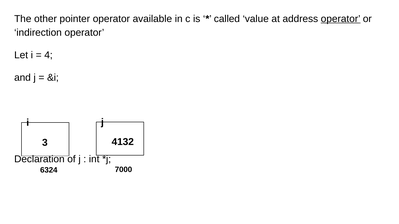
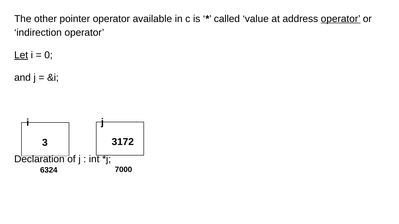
Let underline: none -> present (21, 55)
4: 4 -> 0 (48, 55)
4132: 4132 -> 3172 (123, 142)
